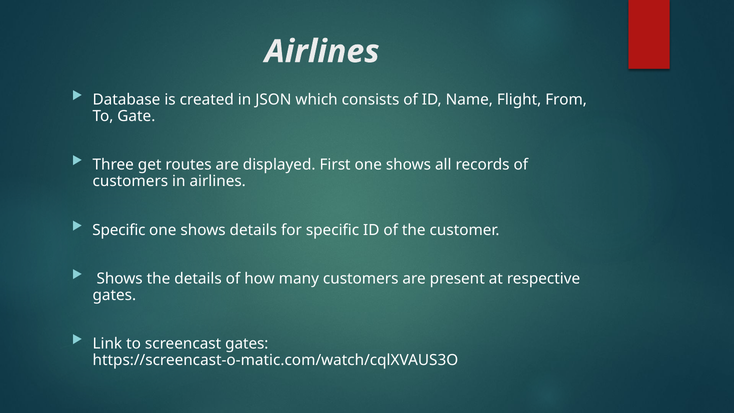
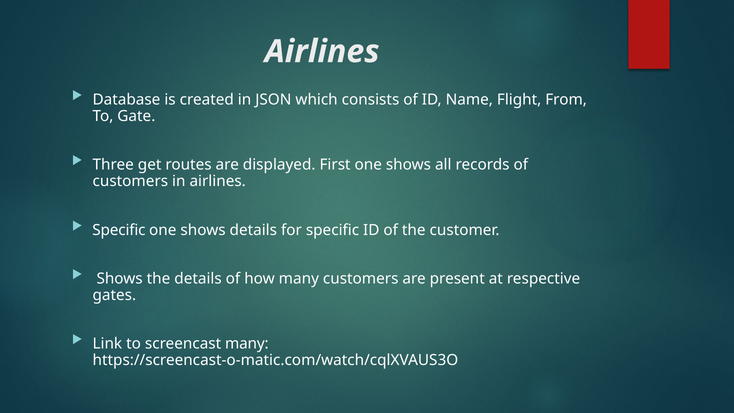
screencast gates: gates -> many (247, 344)
